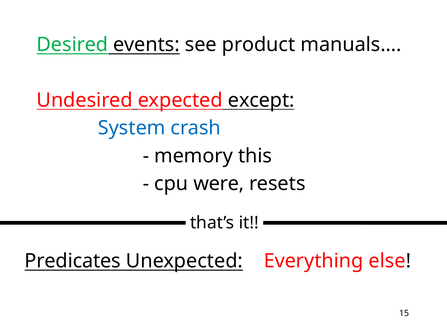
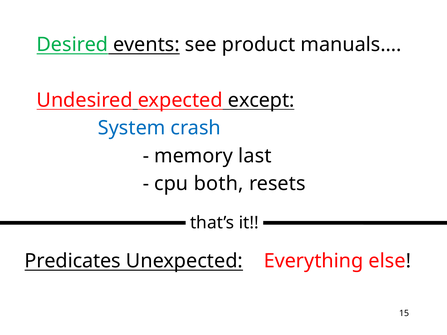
this: this -> last (255, 156)
were: were -> both (219, 184)
